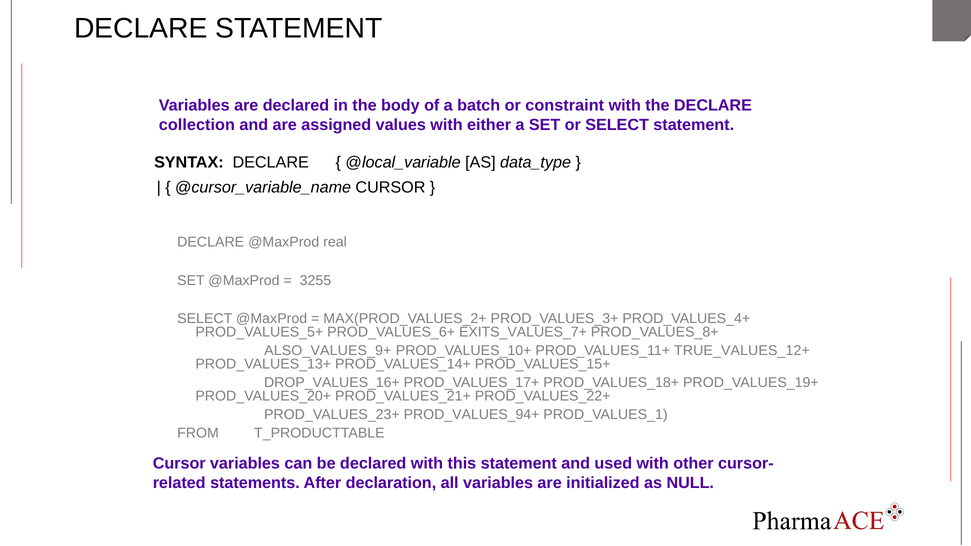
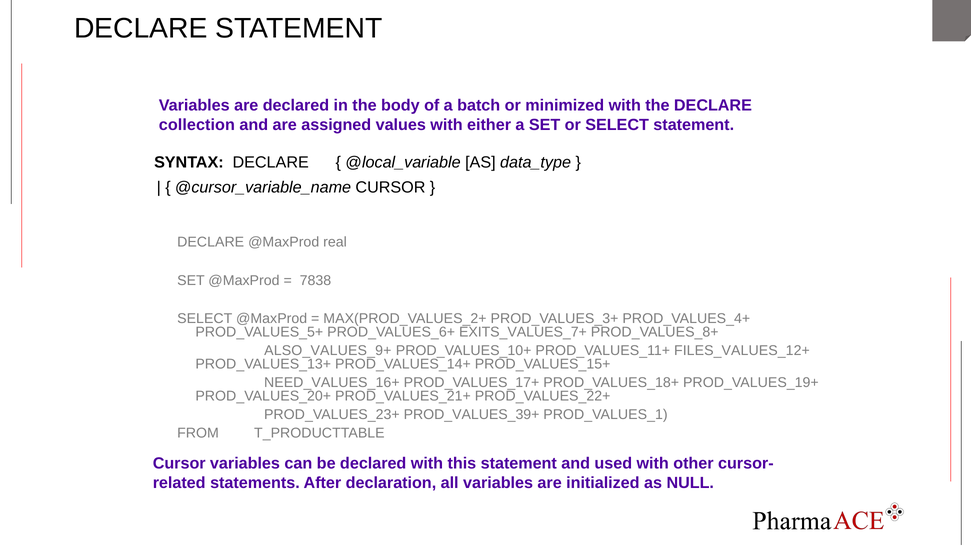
constraint: constraint -> minimized (565, 105)
3255: 3255 -> 7838 (315, 280)
TRUE_VALUES_12+: TRUE_VALUES_12+ -> FILES_VALUES_12+ (742, 351)
DROP_VALUES_16+: DROP_VALUES_16+ -> NEED_VALUES_16+ (332, 383)
PROD_VALUES_94+: PROD_VALUES_94+ -> PROD_VALUES_39+ (472, 415)
